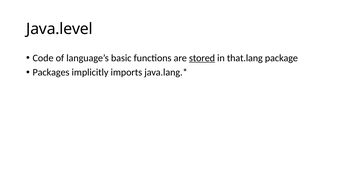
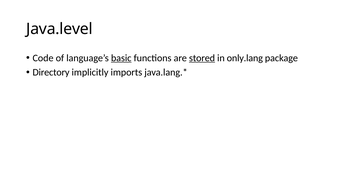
basic underline: none -> present (121, 58)
that.lang: that.lang -> only.lang (245, 58)
Packages: Packages -> Directory (51, 72)
